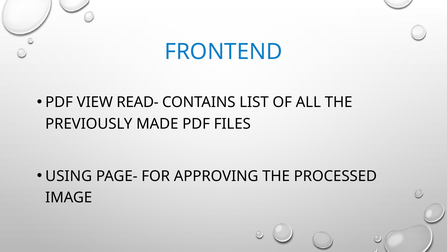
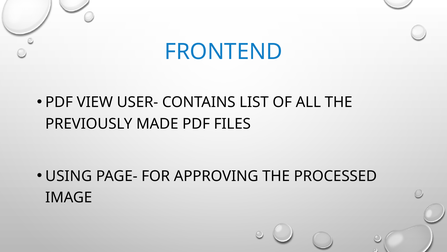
READ-: READ- -> USER- (137, 102)
